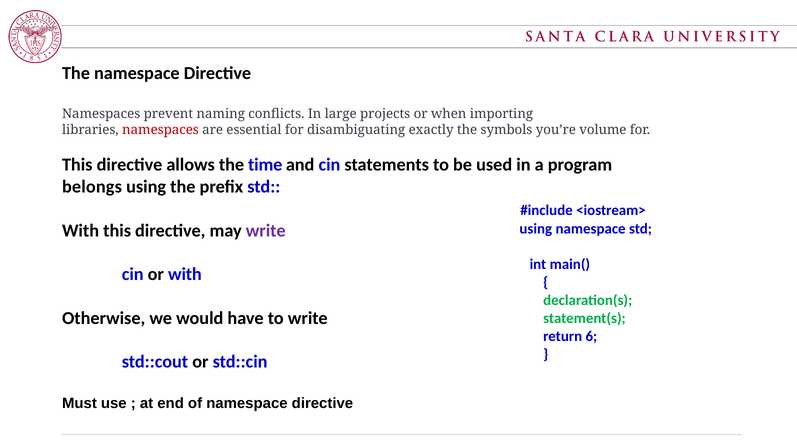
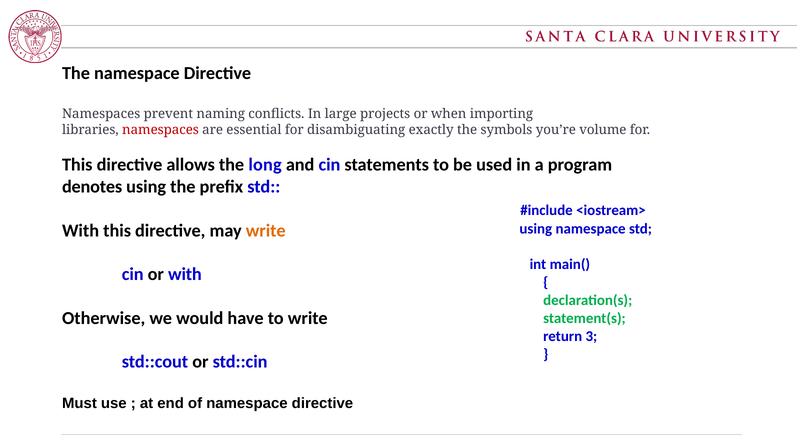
time: time -> long (265, 165)
belongs: belongs -> denotes (92, 187)
write colour: purple -> orange (266, 231)
6: 6 -> 3 (591, 336)
